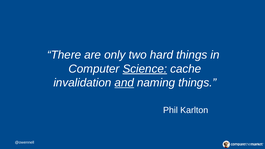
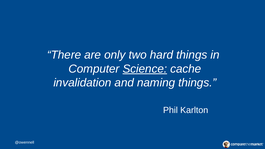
and underline: present -> none (124, 83)
